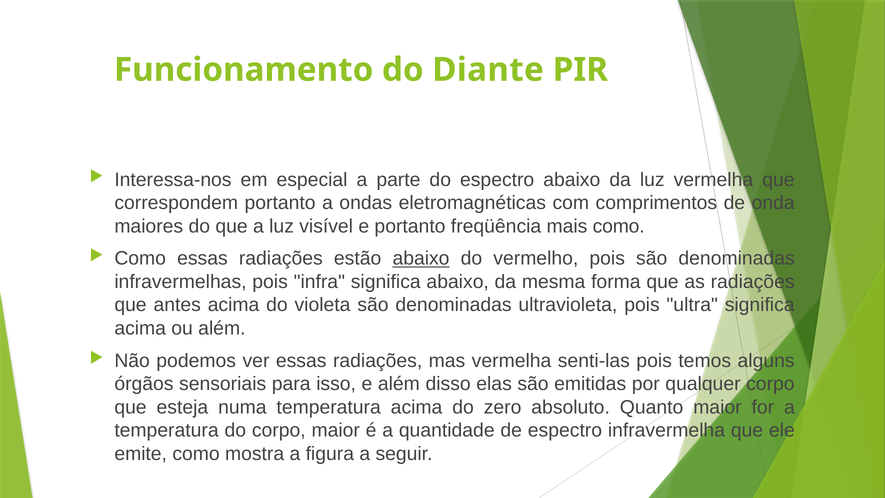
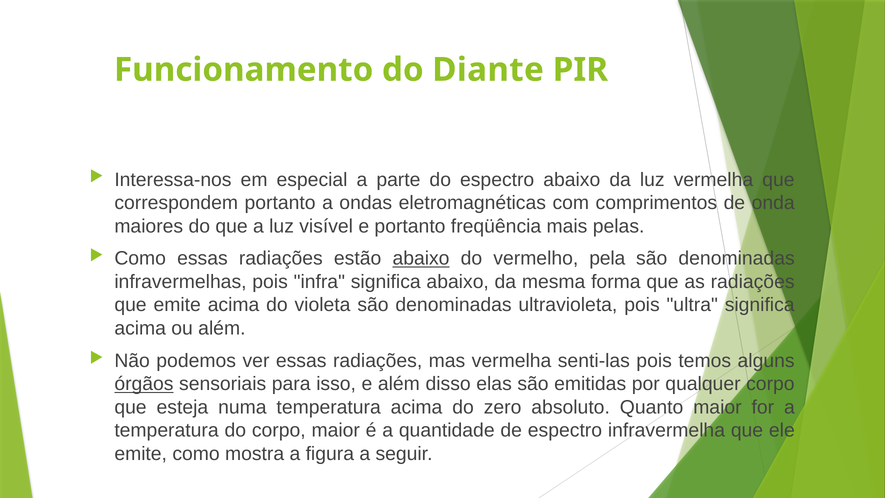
mais como: como -> pelas (619, 226)
vermelho pois: pois -> pela (607, 259)
que antes: antes -> emite (177, 305)
órgãos underline: none -> present (144, 384)
